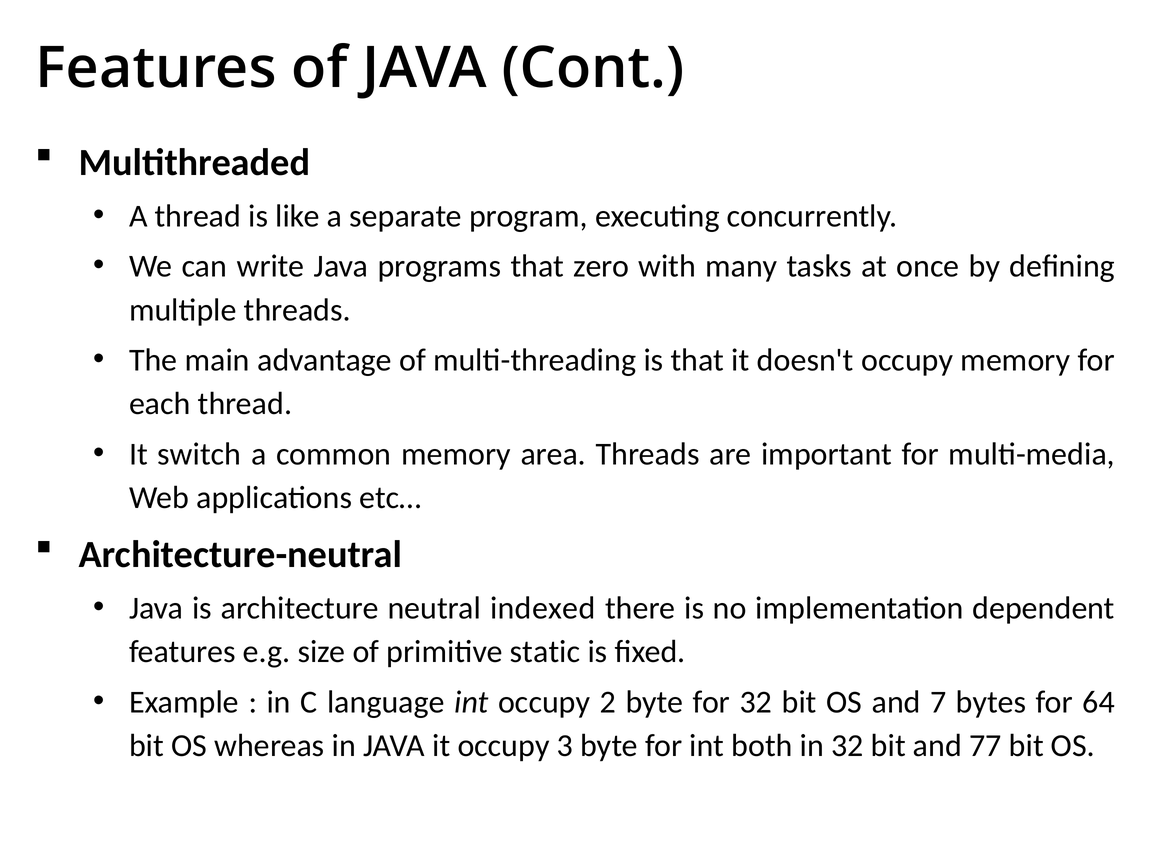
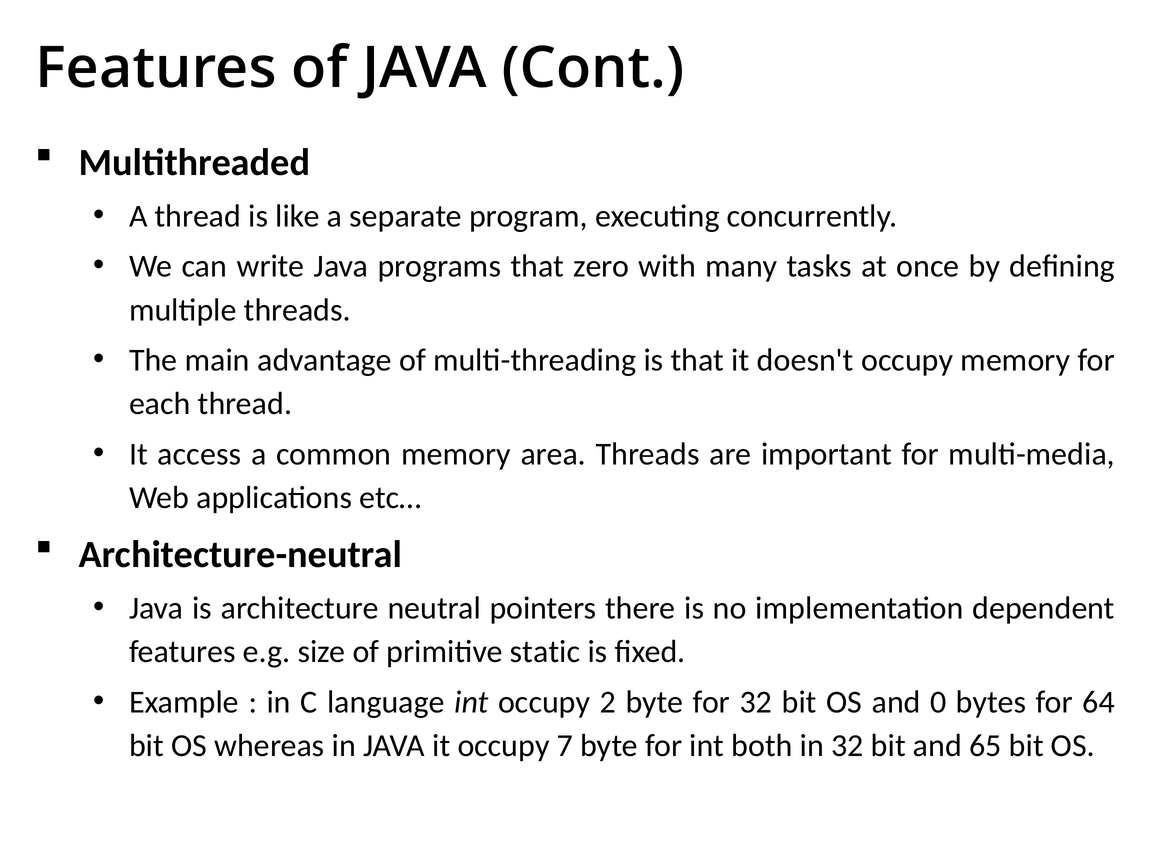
switch: switch -> access (199, 454)
indexed: indexed -> pointers (543, 608)
7: 7 -> 0 (938, 702)
3: 3 -> 7 (565, 746)
77: 77 -> 65 (985, 746)
